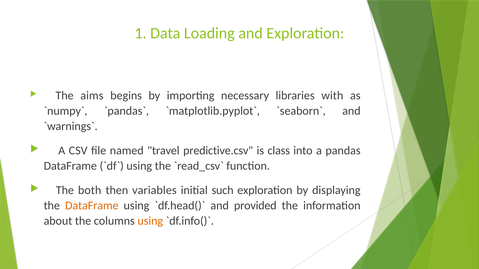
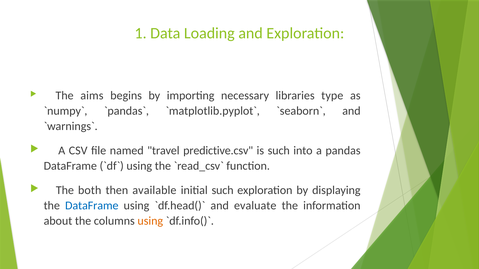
with: with -> type (332, 96)
is class: class -> such (279, 151)
variables: variables -> available (154, 191)
DataFrame colour: orange -> blue (92, 206)
provided: provided -> evaluate (255, 206)
